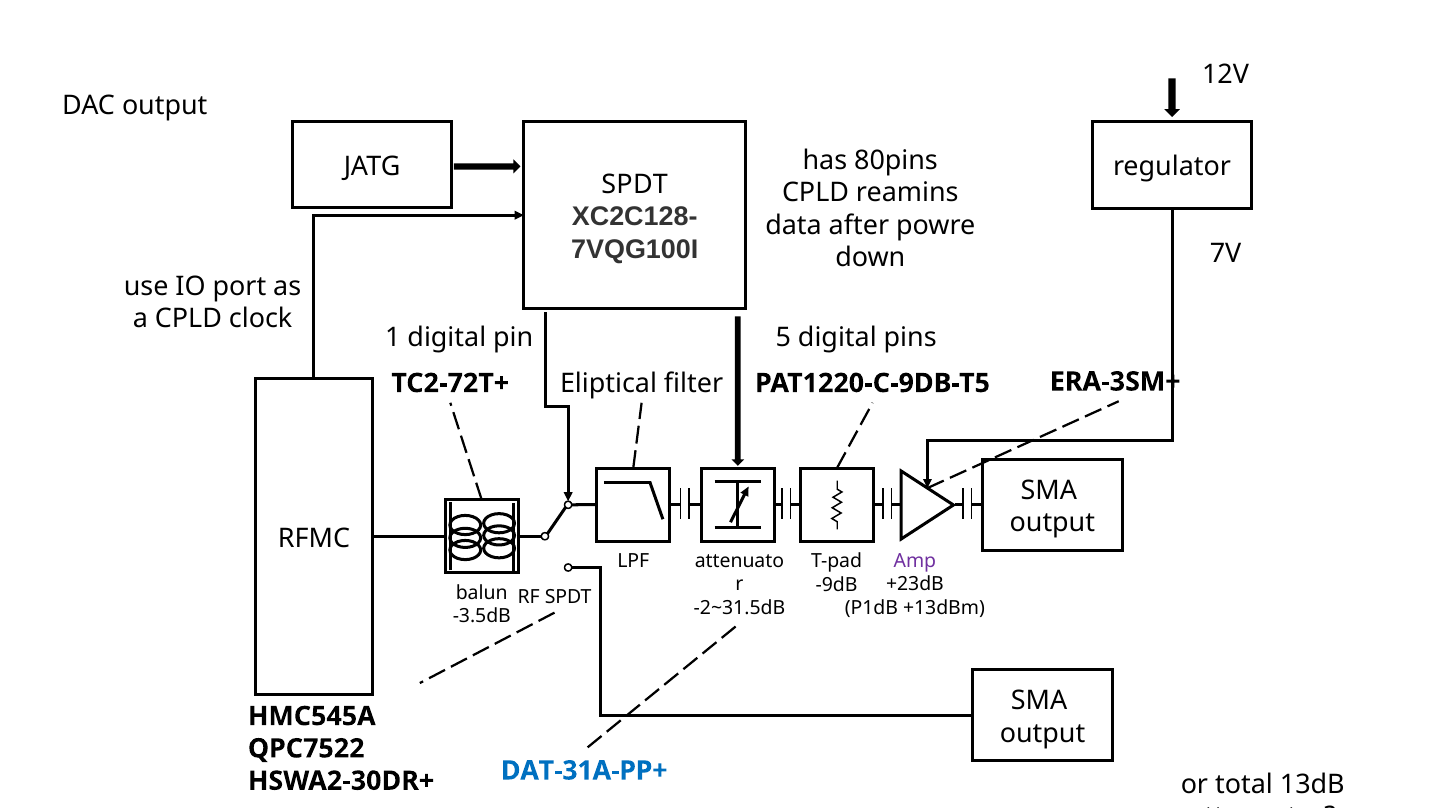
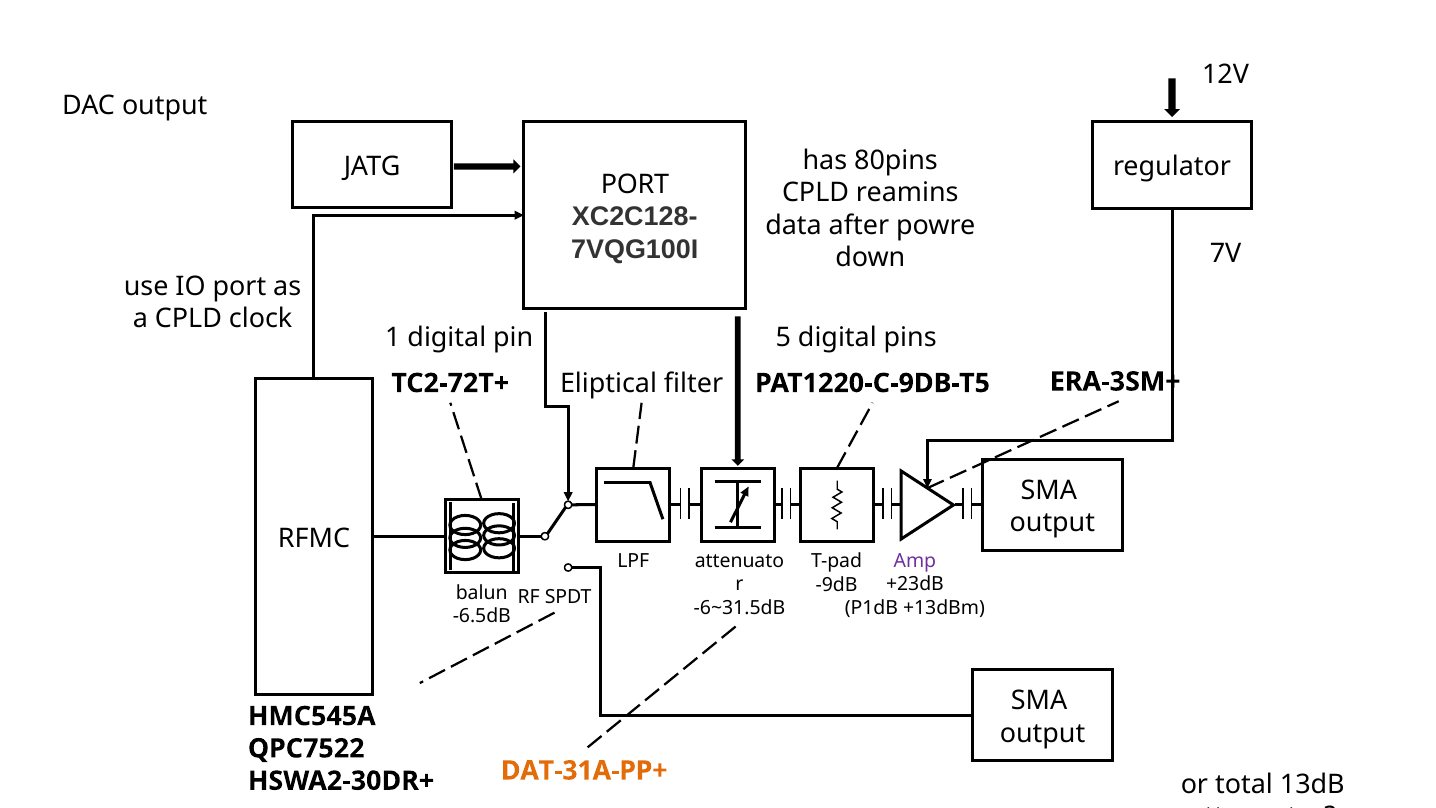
SPDT: SPDT -> PORT (635, 185)
-2~31.5dB: -2~31.5dB -> -6~31.5dB (739, 608)
-3.5dB: -3.5dB -> -6.5dB (482, 616)
DAT-31A-PP+ colour: blue -> orange (584, 770)
